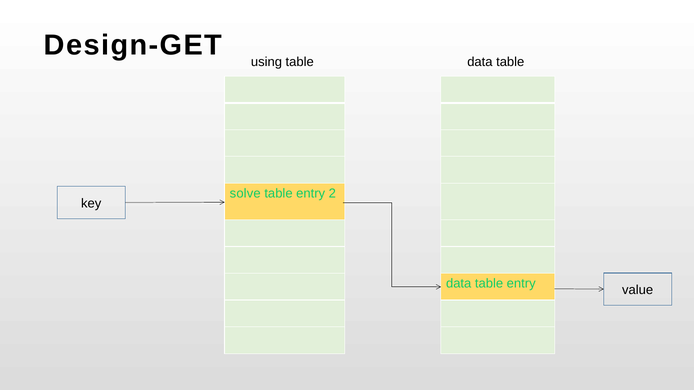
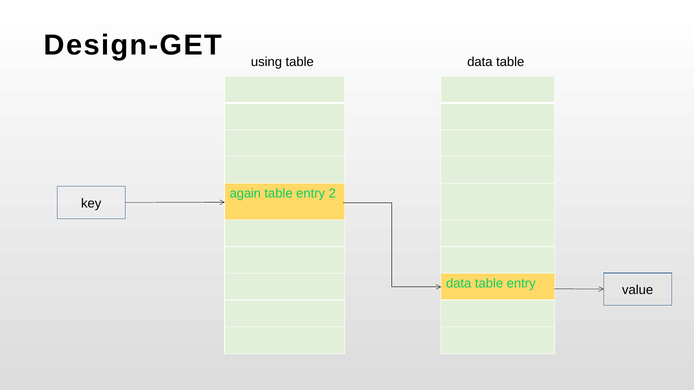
solve: solve -> again (245, 193)
